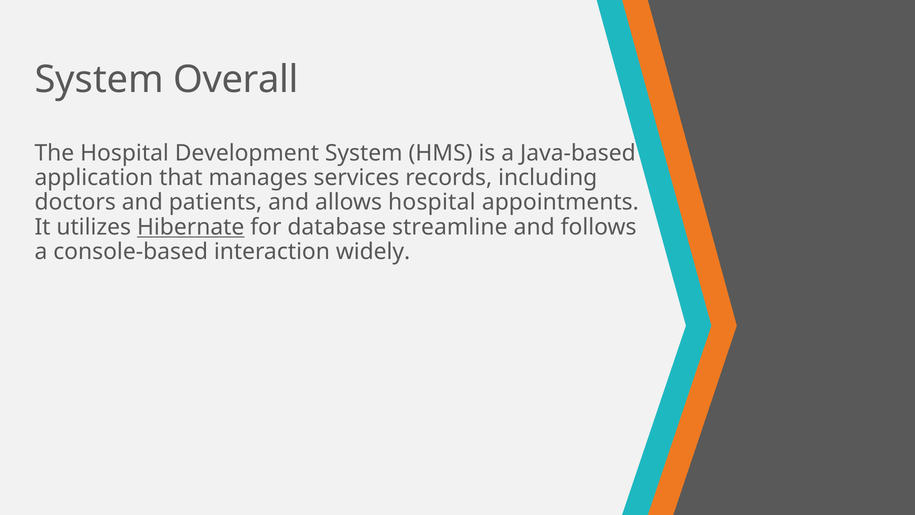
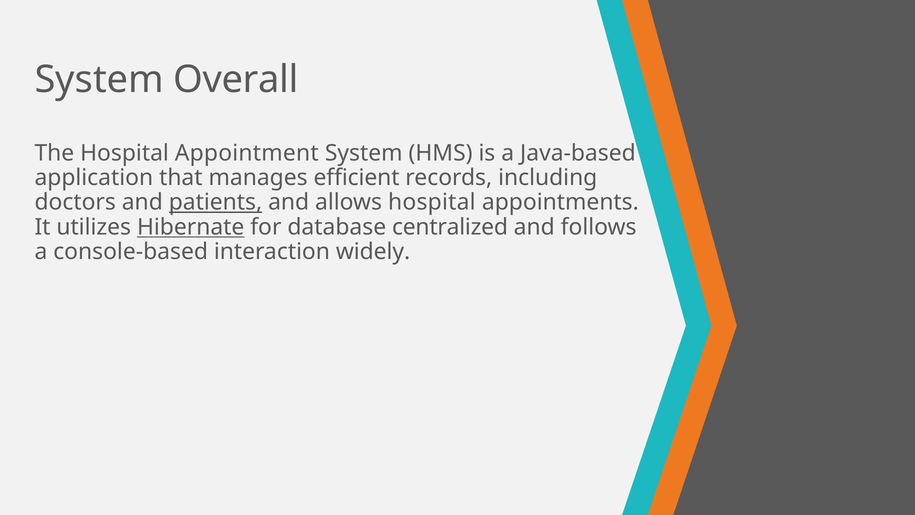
Development: Development -> Appointment (247, 153)
services: services -> efficient (357, 178)
patients underline: none -> present (215, 202)
streamline: streamline -> centralized (450, 227)
